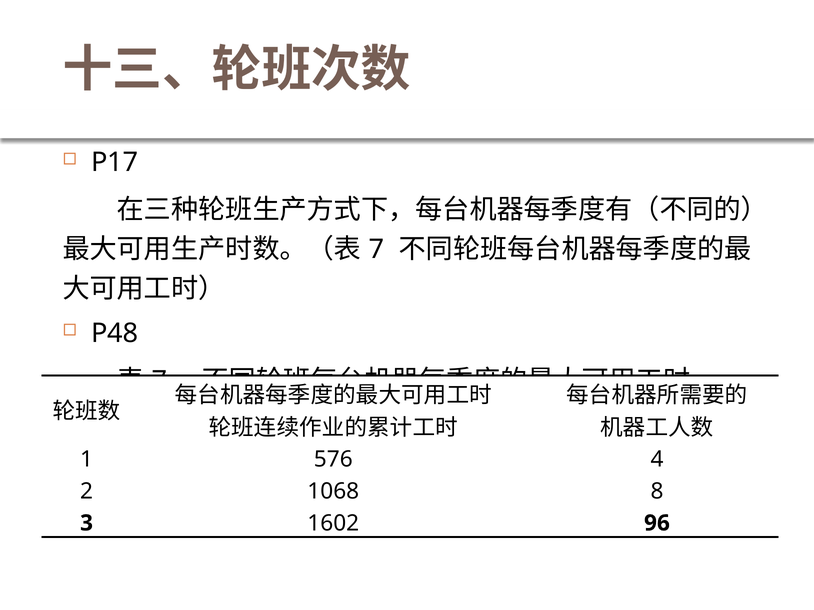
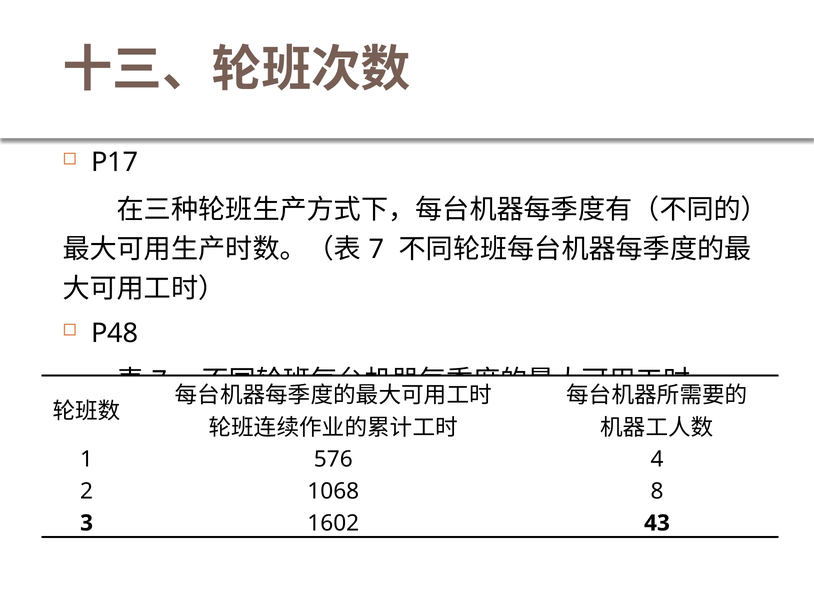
96: 96 -> 43 (657, 523)
